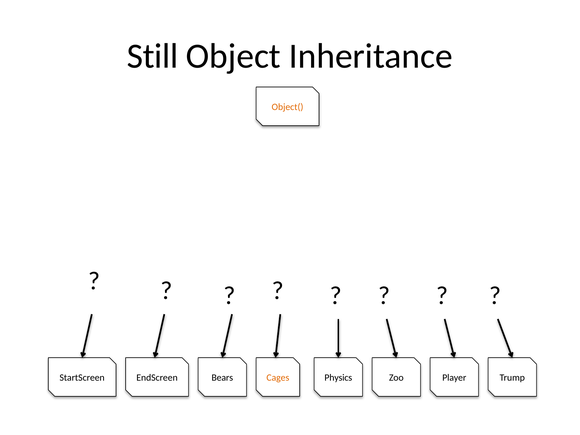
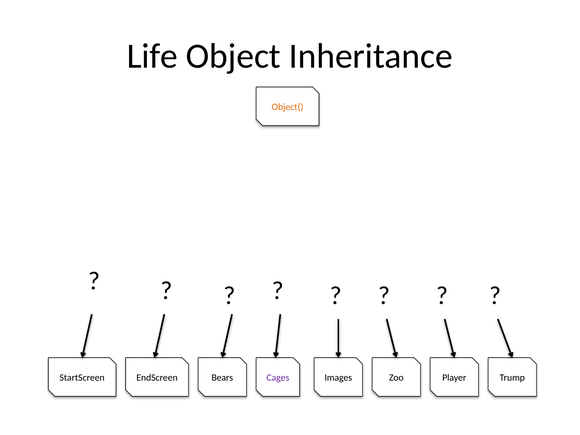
Still: Still -> Life (152, 56)
Cages colour: orange -> purple (278, 378)
Physics: Physics -> Images (338, 378)
